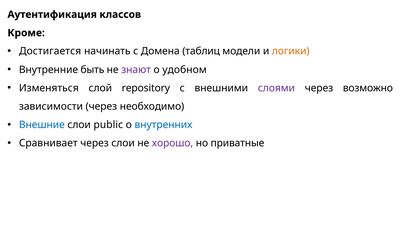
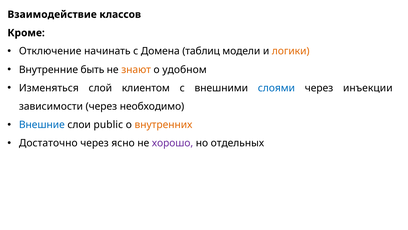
Аутентификация: Аутентификация -> Взаимодействие (52, 14)
Достигается: Достигается -> Отключение (50, 51)
знают colour: purple -> orange (136, 70)
repository: repository -> клиентом (146, 88)
слоями colour: purple -> blue (276, 88)
возможно: возможно -> инъекции (368, 88)
внутренних colour: blue -> orange (163, 125)
Сравнивает: Сравнивает -> Достаточно (48, 143)
через слои: слои -> ясно (123, 143)
приватные: приватные -> отдельных (237, 143)
